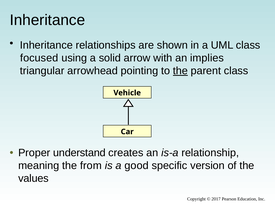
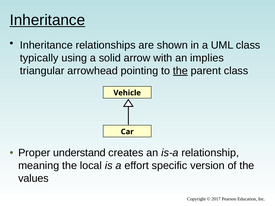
Inheritance underline: none -> present (47, 20)
focused: focused -> typically (39, 58)
from: from -> local (91, 166)
good: good -> effort (137, 166)
